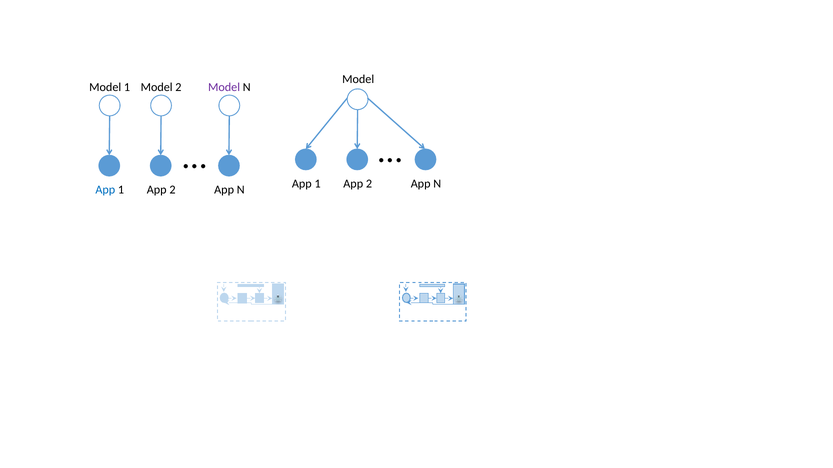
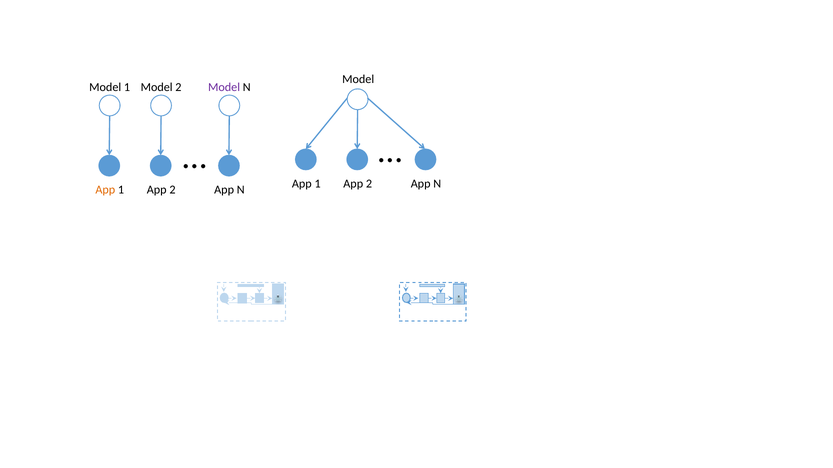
App colour: blue -> orange (105, 190)
